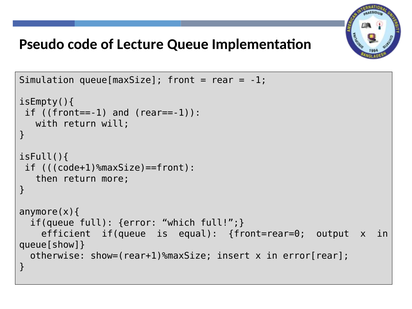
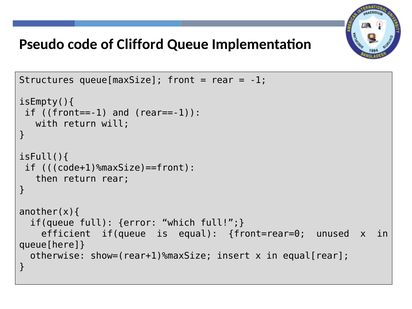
Lecture: Lecture -> Clifford (140, 44)
Simulation: Simulation -> Structures (47, 80)
return more: more -> rear (115, 179)
anymore(x){: anymore(x){ -> another(x){ (49, 212)
output: output -> unused (333, 234)
queue[show: queue[show -> queue[here (52, 245)
error[rear: error[rear -> equal[rear (316, 256)
